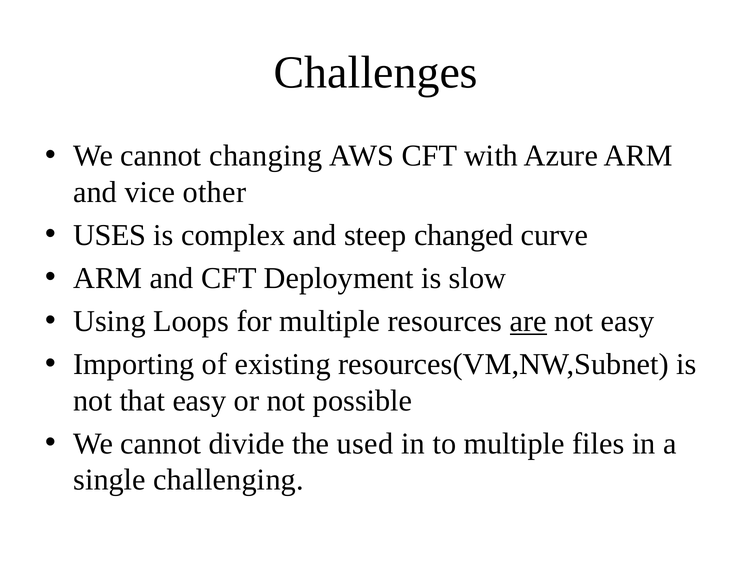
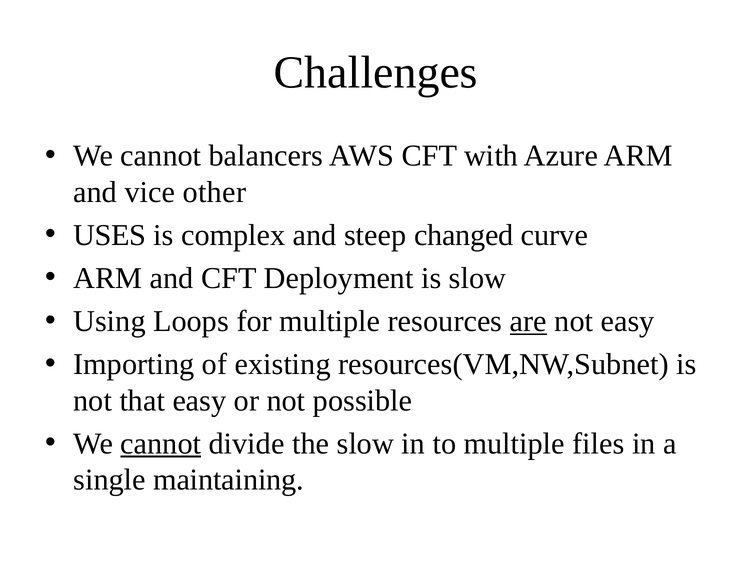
changing: changing -> balancers (266, 156)
cannot underline: none -> present (161, 444)
the used: used -> slow (365, 444)
challenging: challenging -> maintaining (229, 480)
